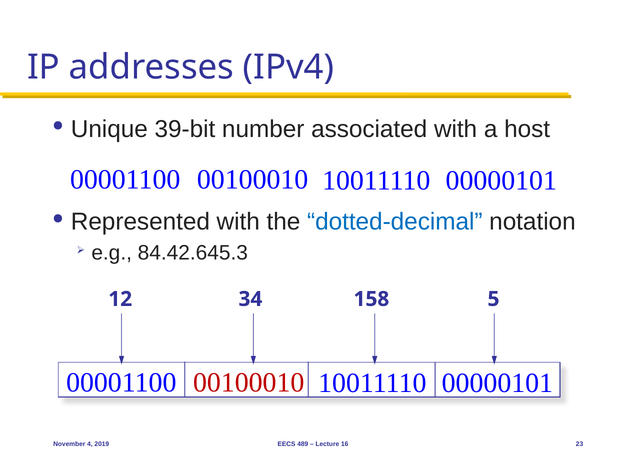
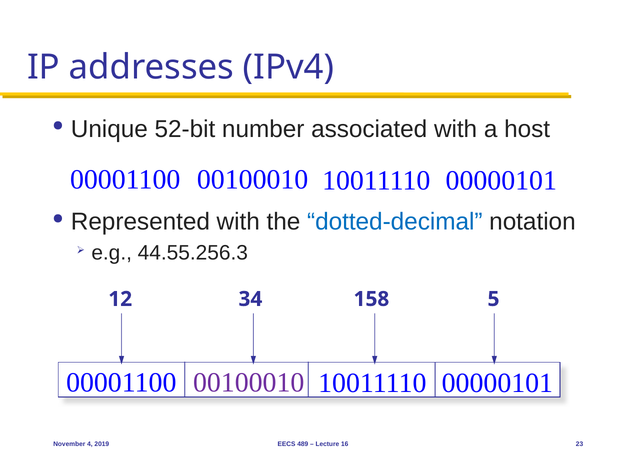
39-bit: 39-bit -> 52-bit (185, 129)
84.42.645.3: 84.42.645.3 -> 44.55.256.3 (193, 253)
00100010 colour: red -> purple (249, 382)
